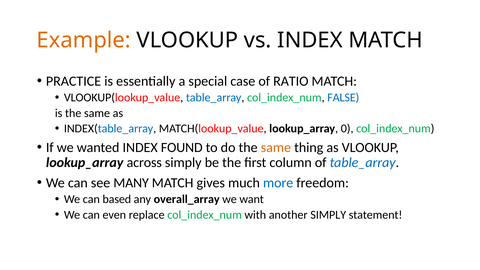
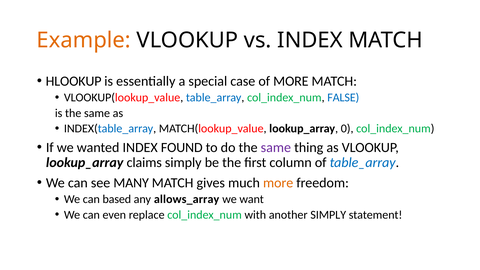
PRACTICE: PRACTICE -> HLOOKUP (74, 81)
of RATIO: RATIO -> MORE (291, 81)
same colour: orange -> purple (276, 148)
across: across -> claims (144, 163)
more colour: blue -> orange (278, 183)
overall_array: overall_array -> allows_array (187, 199)
